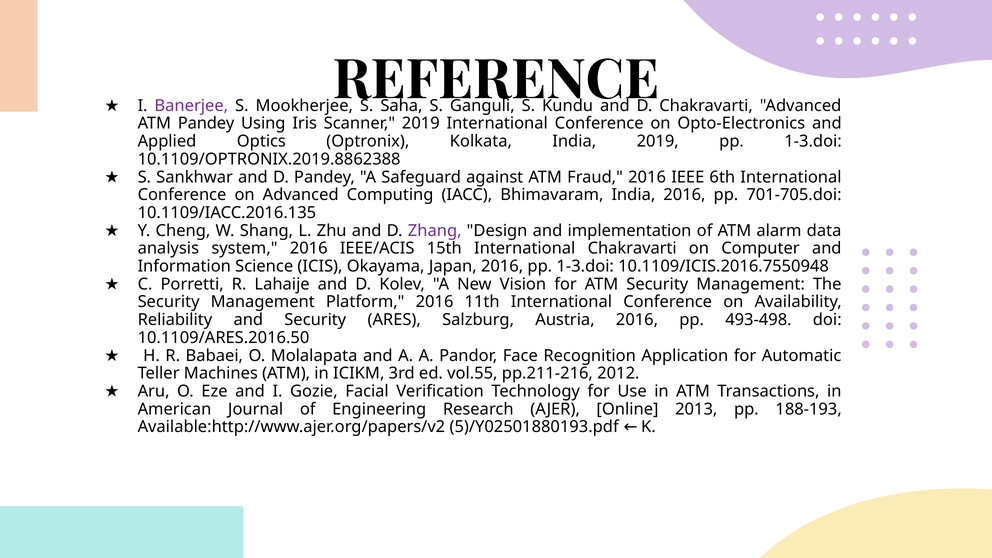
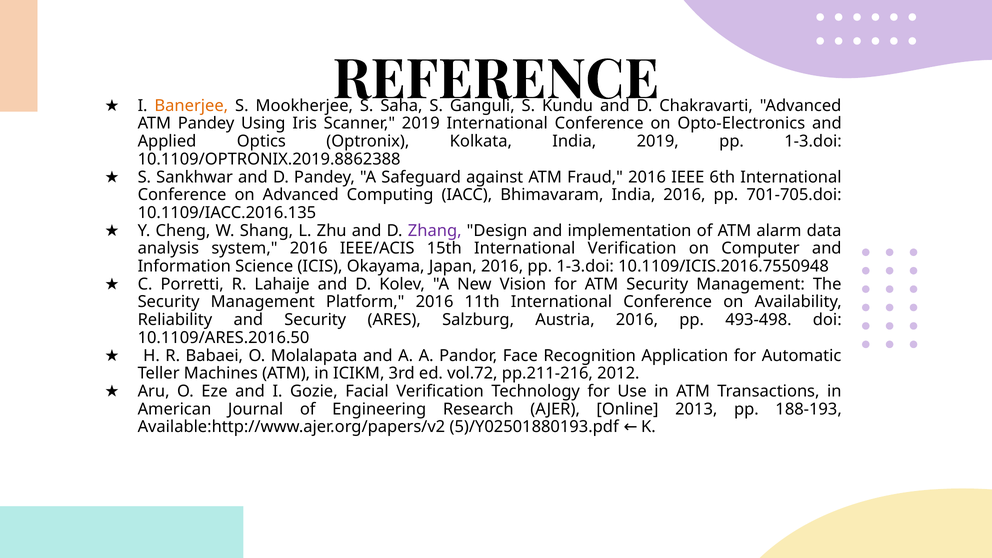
Banerjee colour: purple -> orange (191, 106)
International Chakravarti: Chakravarti -> Verification (632, 248)
vol.55: vol.55 -> vol.72 (472, 373)
